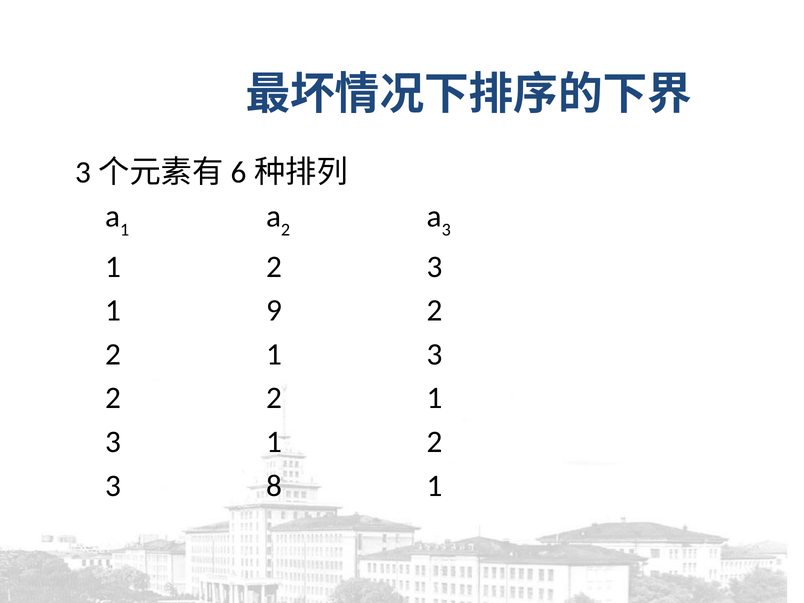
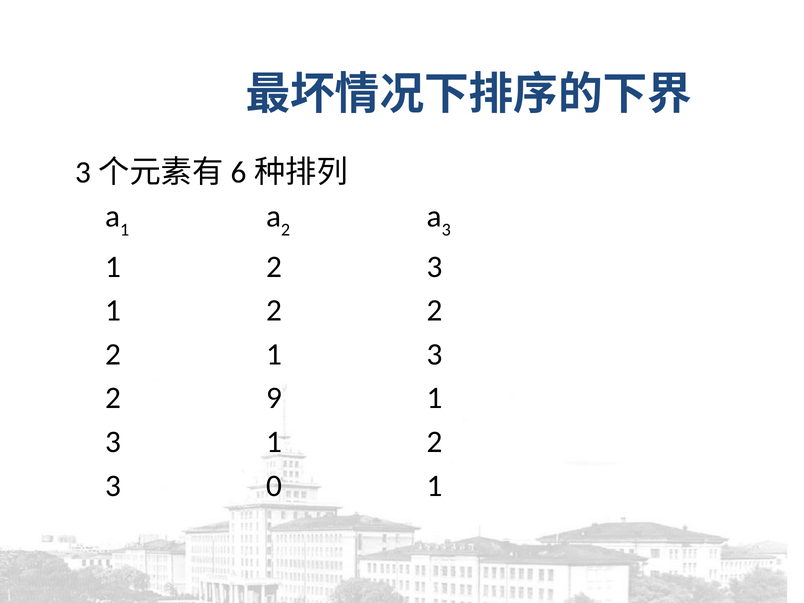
9: 9 -> 2 (274, 311)
2: 2 -> 9 (274, 398)
8: 8 -> 0 (274, 486)
